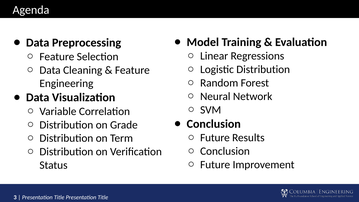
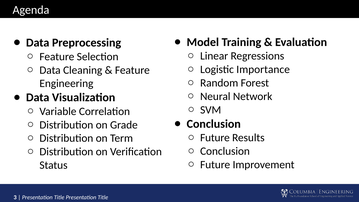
Logistic Distribution: Distribution -> Importance (263, 69)
